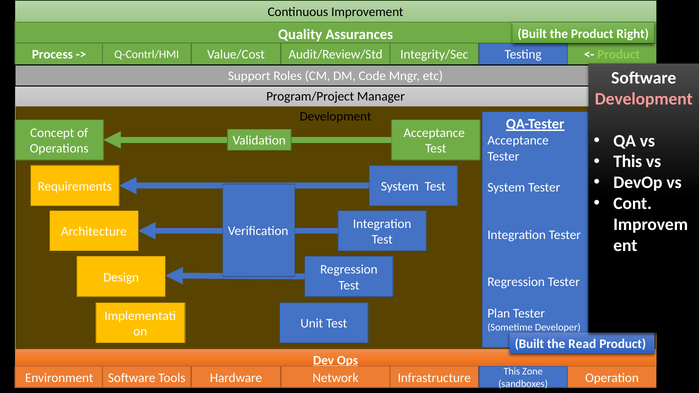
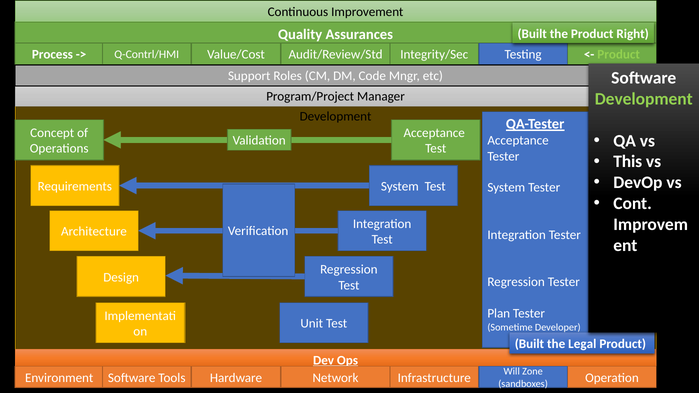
Development colour: pink -> light green (644, 99)
Read: Read -> Legal (582, 344)
This: This -> Will (512, 372)
